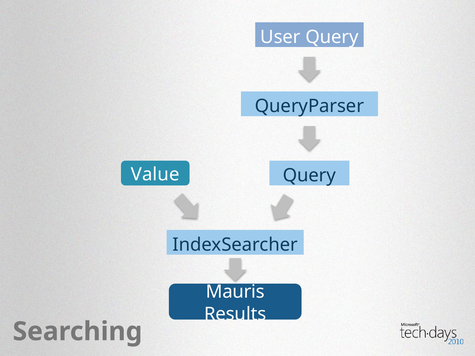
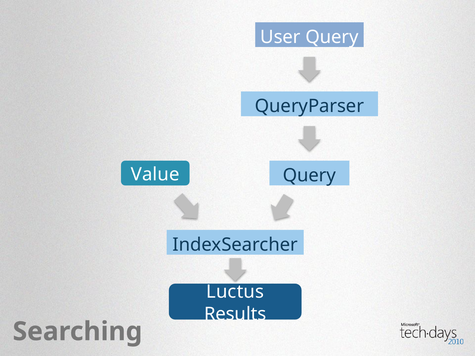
Mauris: Mauris -> Luctus (235, 292)
